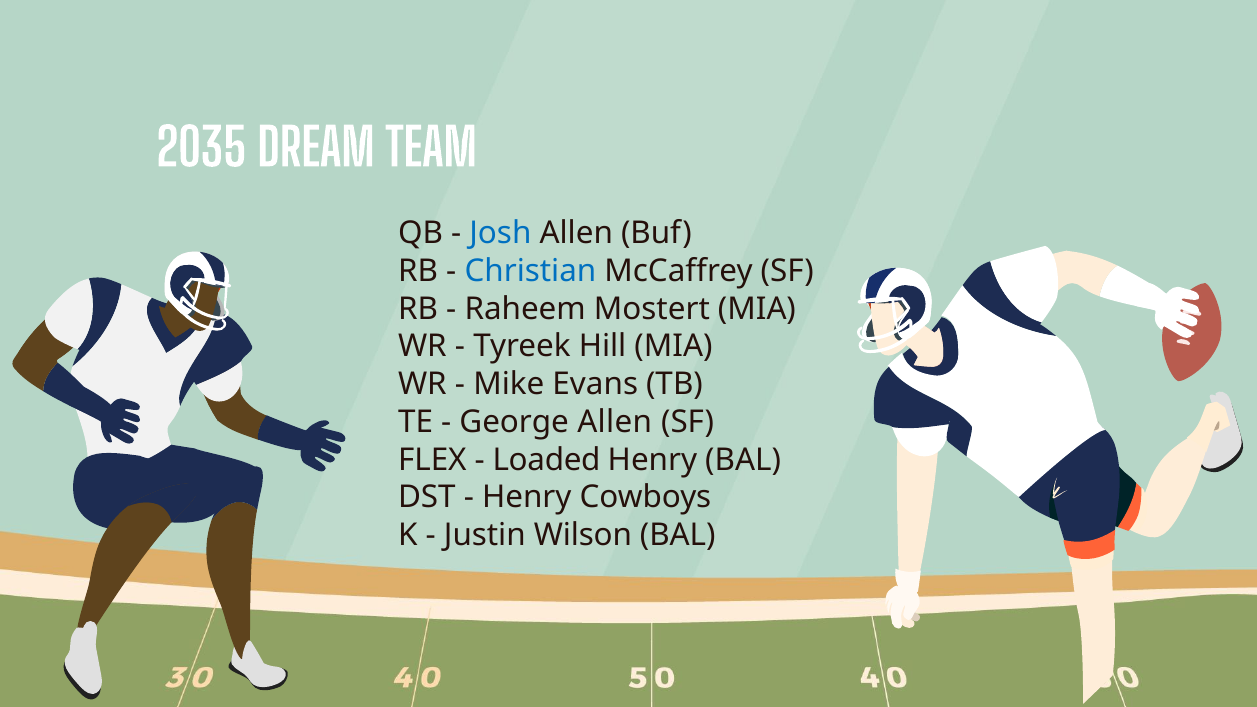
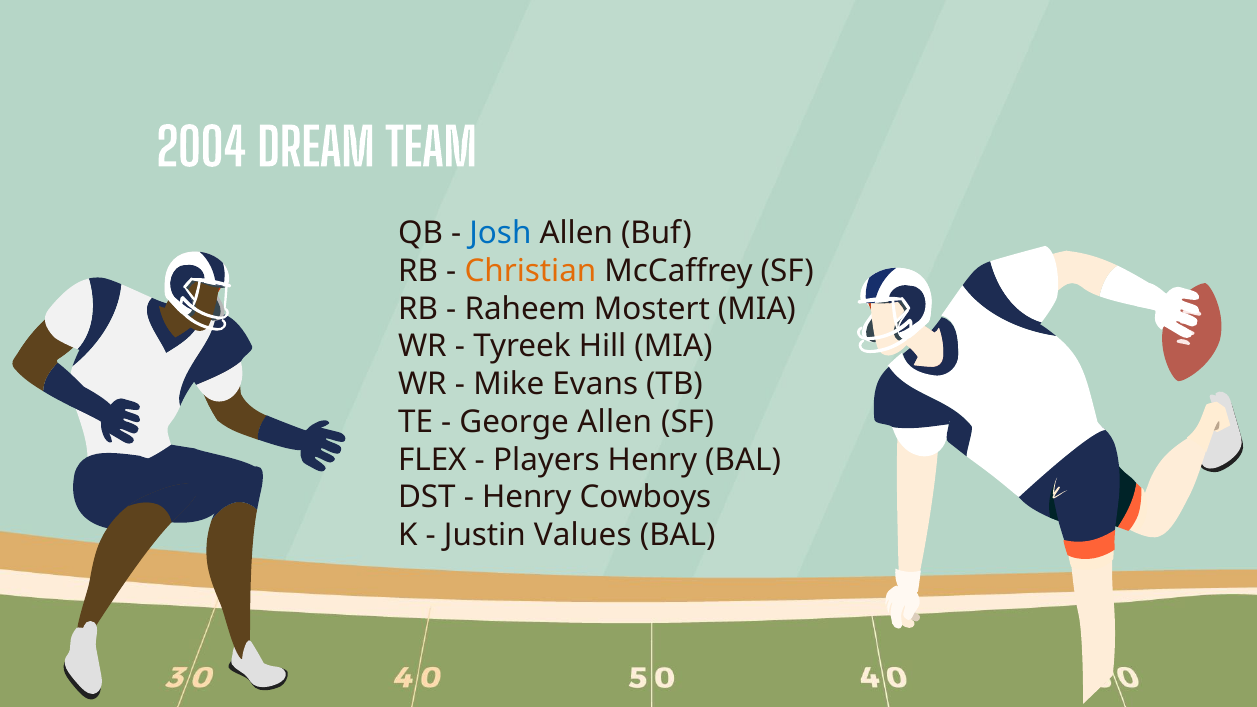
2035: 2035 -> 2004 (201, 149)
Christian colour: blue -> orange (530, 271)
Loaded: Loaded -> Players (546, 460)
Wilson: Wilson -> Values (583, 535)
